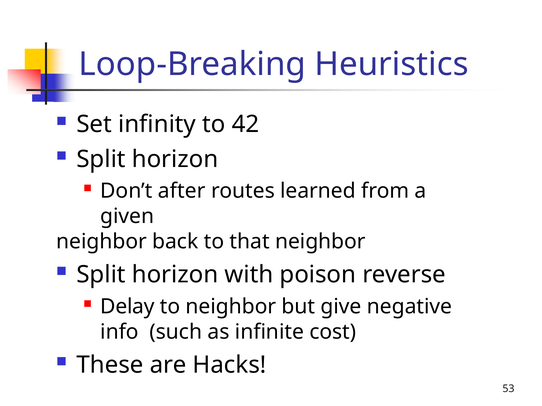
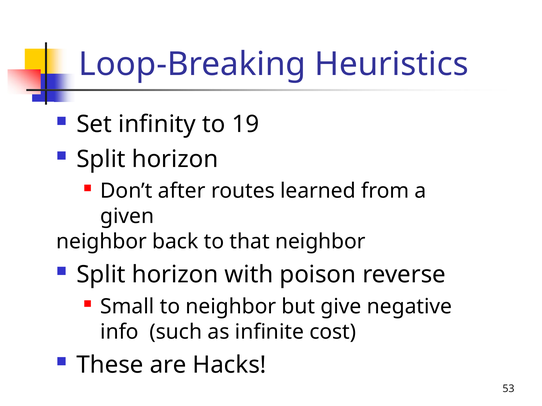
42: 42 -> 19 (245, 125)
Delay: Delay -> Small (127, 307)
